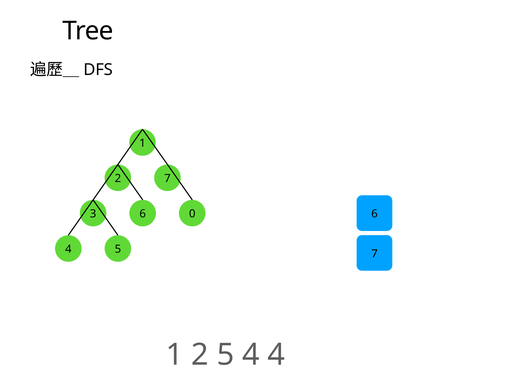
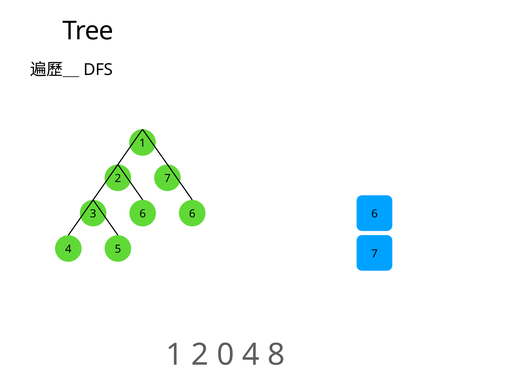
3 0: 0 -> 6 (192, 214)
2 5: 5 -> 0 (225, 355)
4 4: 4 -> 8 (276, 355)
